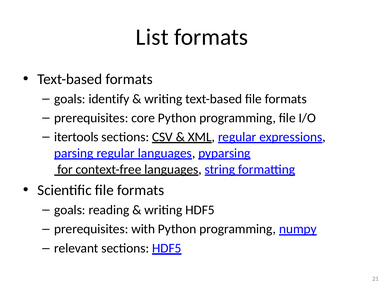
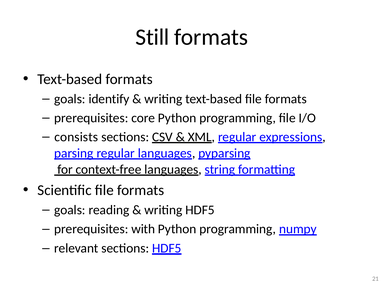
List: List -> Still (152, 37)
itertools: itertools -> consists (76, 137)
